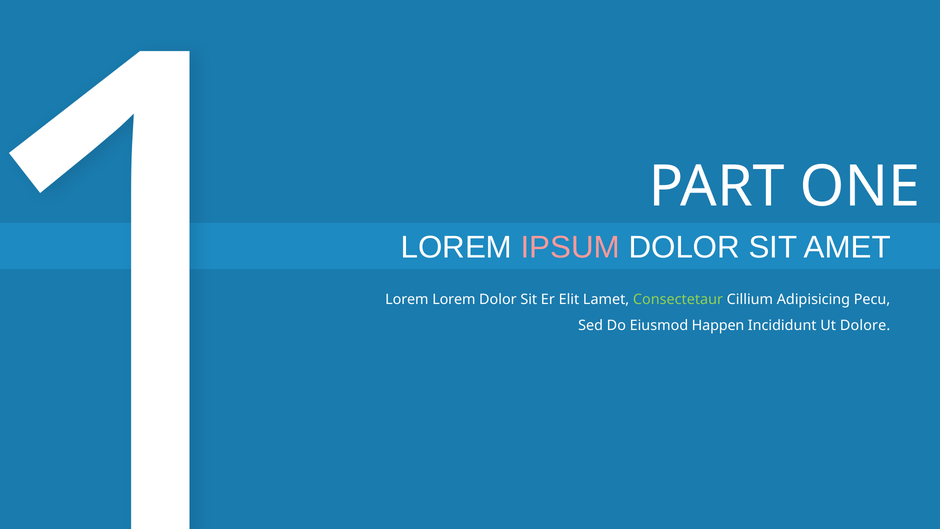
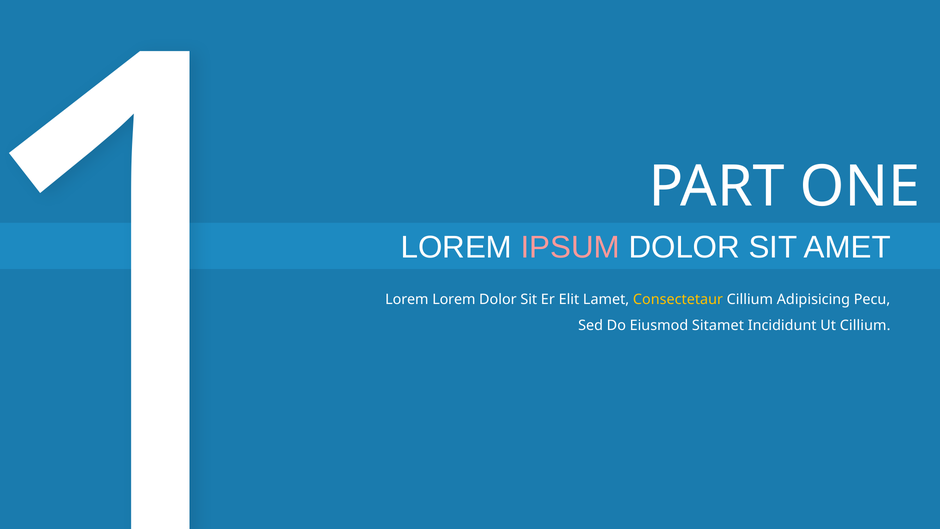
Consectetaur colour: light green -> yellow (678, 300)
Happen: Happen -> Sitamet (718, 325)
Ut Dolore: Dolore -> Cillium (865, 325)
